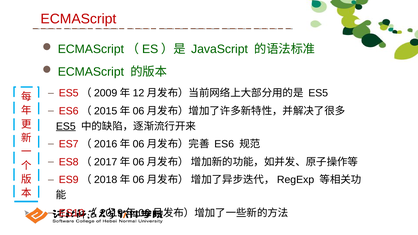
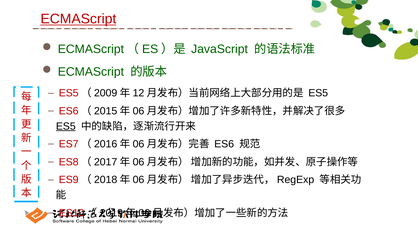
ECMAScript underline: none -> present (78, 19)
